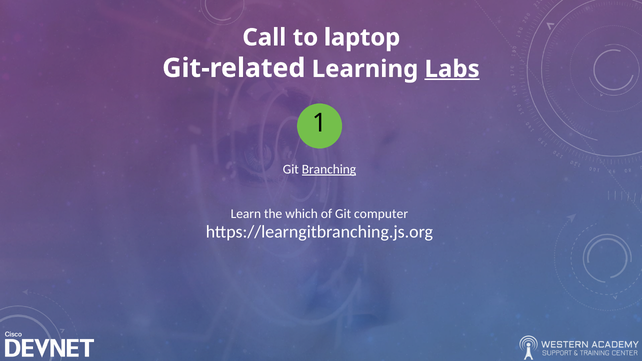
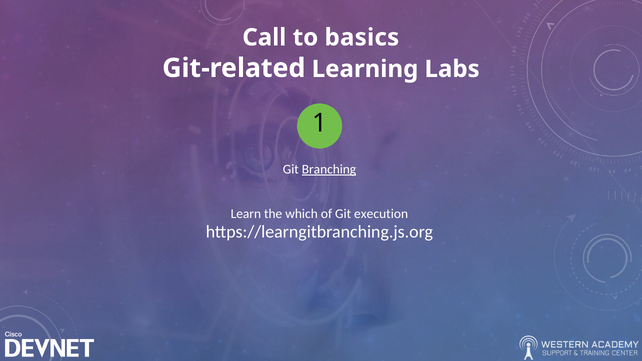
laptop: laptop -> basics (362, 37)
Labs underline: present -> none (452, 69)
computer: computer -> execution (381, 214)
